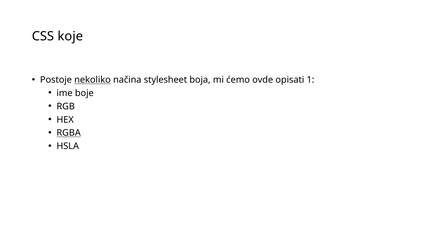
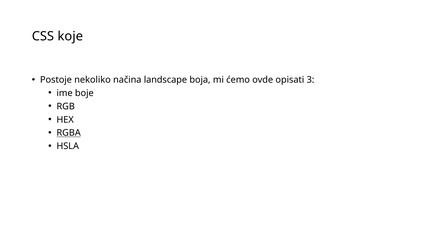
nekoliko underline: present -> none (93, 80)
stylesheet: stylesheet -> landscape (165, 80)
1: 1 -> 3 (310, 80)
